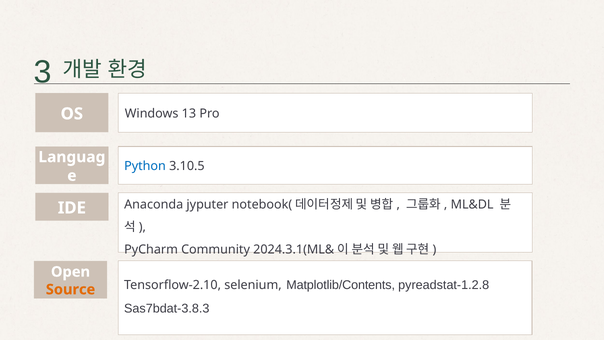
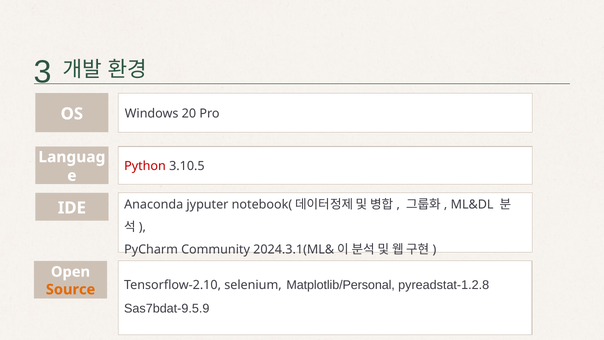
13: 13 -> 20 (189, 113)
Python colour: blue -> red (145, 166)
Matplotlib/Contents: Matplotlib/Contents -> Matplotlib/Personal (341, 285)
Sas7bdat-3.8.3: Sas7bdat-3.8.3 -> Sas7bdat-9.5.9 (167, 308)
